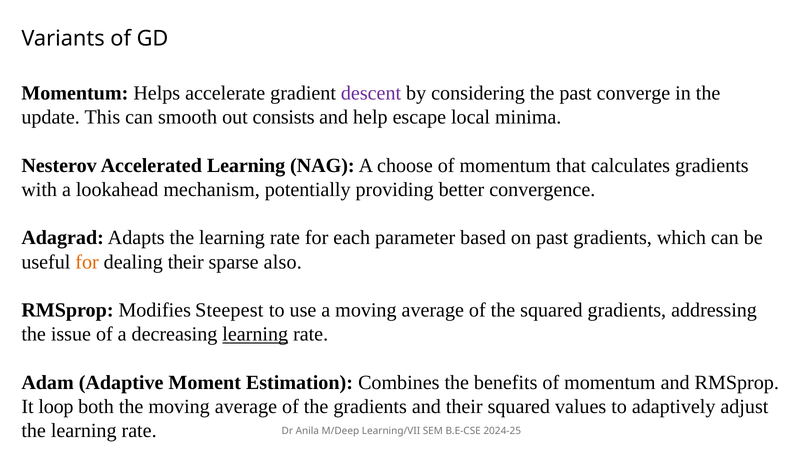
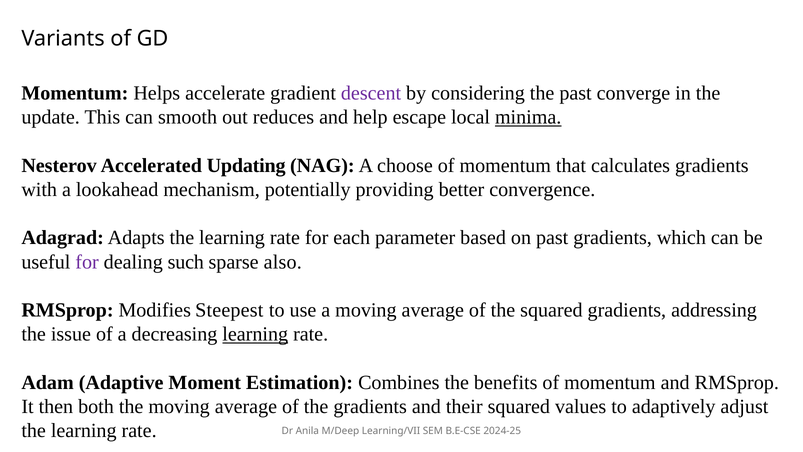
consists: consists -> reduces (283, 117)
minima underline: none -> present (528, 117)
Accelerated Learning: Learning -> Updating (246, 165)
for colour: orange -> purple (87, 262)
dealing their: their -> such (186, 262)
loop: loop -> then (56, 406)
